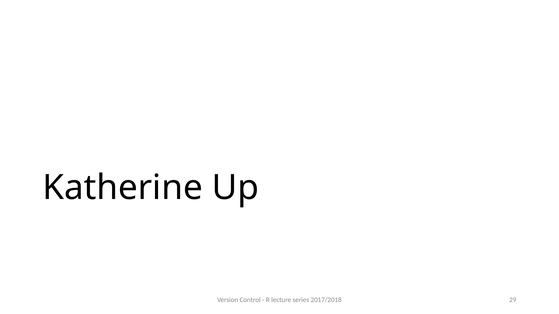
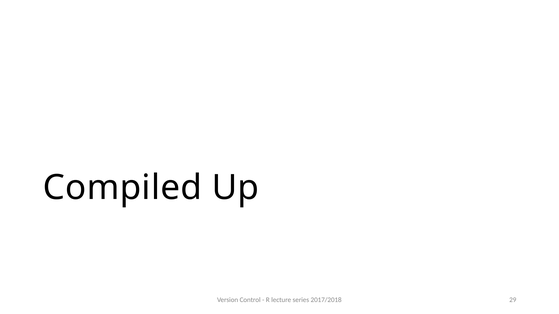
Katherine: Katherine -> Compiled (122, 188)
